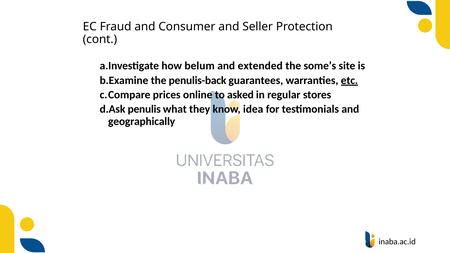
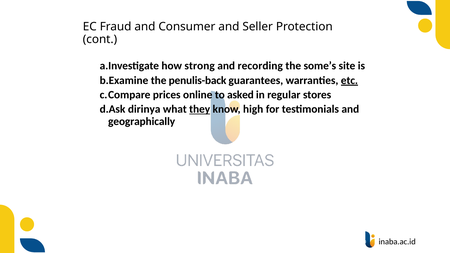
belum: belum -> strong (200, 66)
extended: extended -> recording (260, 66)
penulis: penulis -> dirinya (144, 109)
they underline: none -> present (200, 109)
idea: idea -> high (253, 109)
